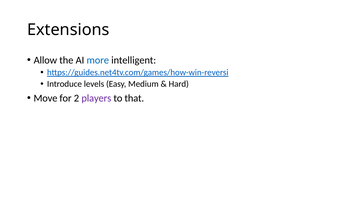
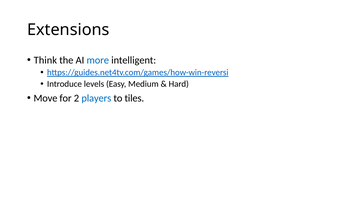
Allow: Allow -> Think (45, 60)
players colour: purple -> blue (96, 98)
that: that -> tiles (134, 98)
